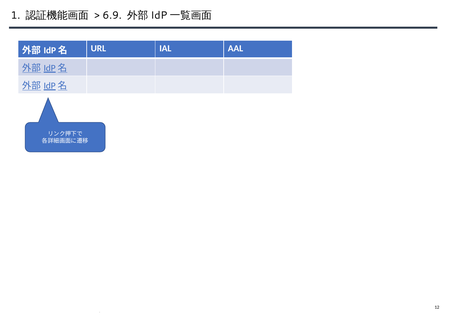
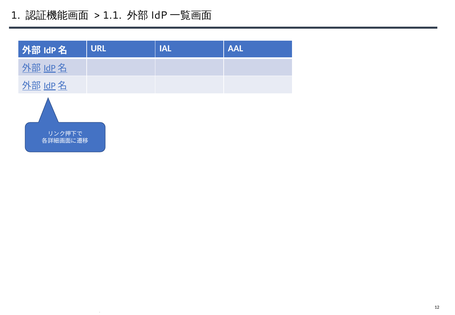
6.9: 6.9 -> 1.1 (112, 15)
